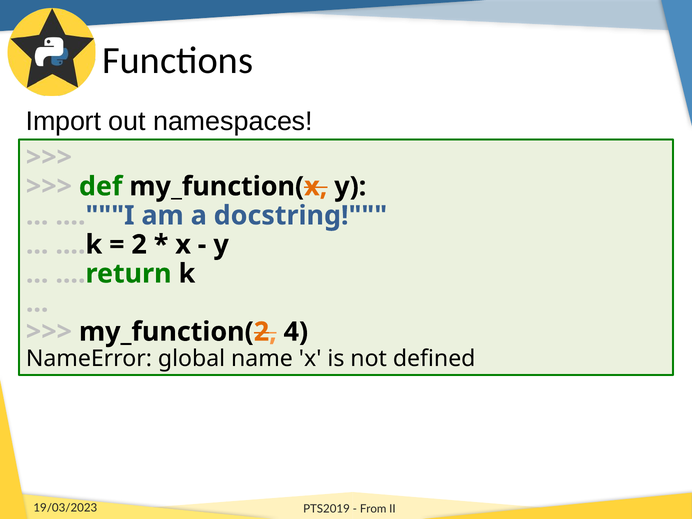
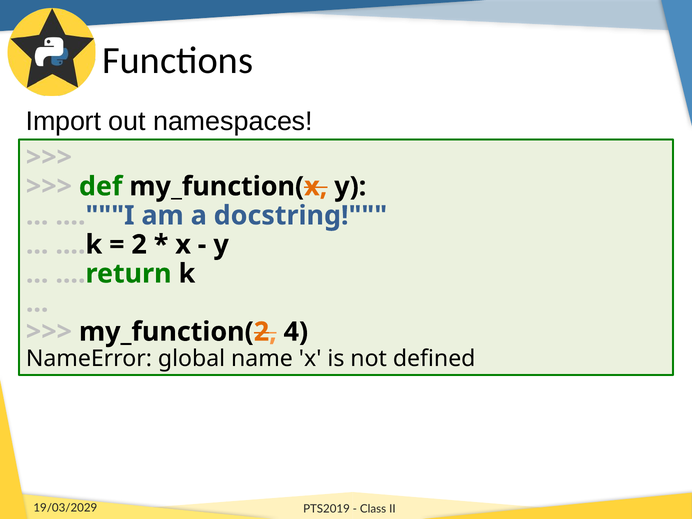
19/03/2023: 19/03/2023 -> 19/03/2029 (65, 508)
From: From -> Class (373, 509)
